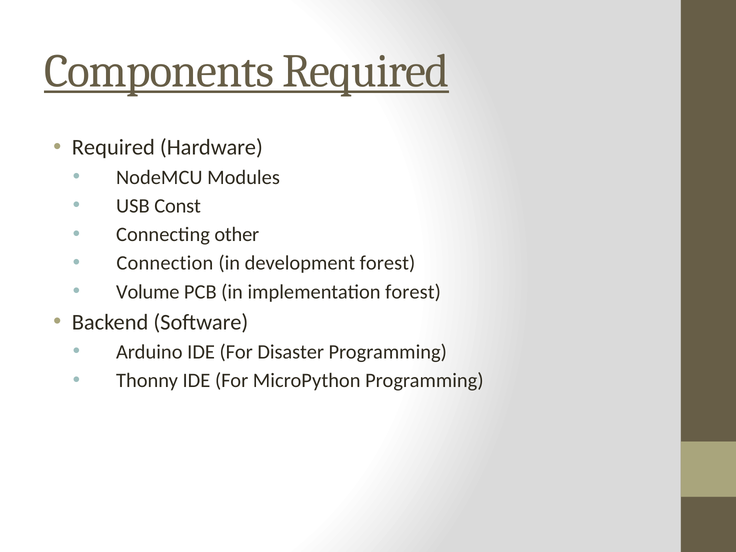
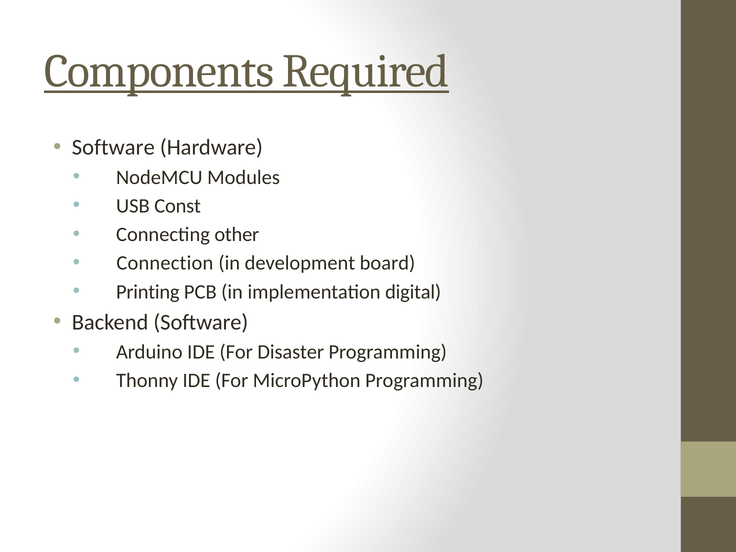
Required: Required -> Software (113, 148)
development forest: forest -> board (387, 263)
Volume: Volume -> Printing (148, 292)
implementation forest: forest -> digital (413, 292)
